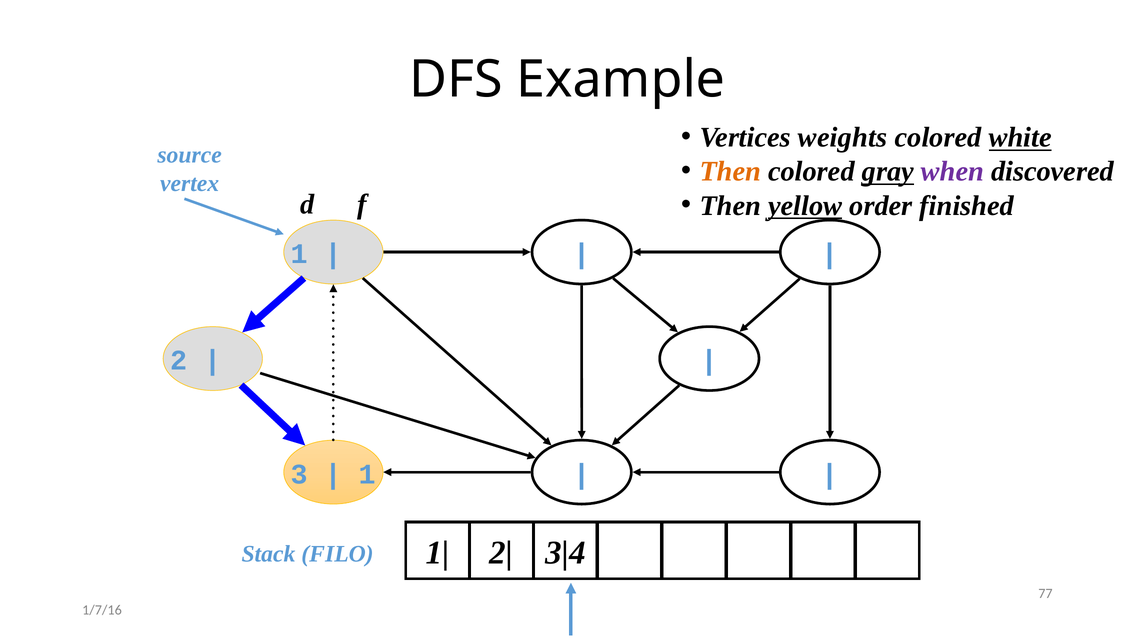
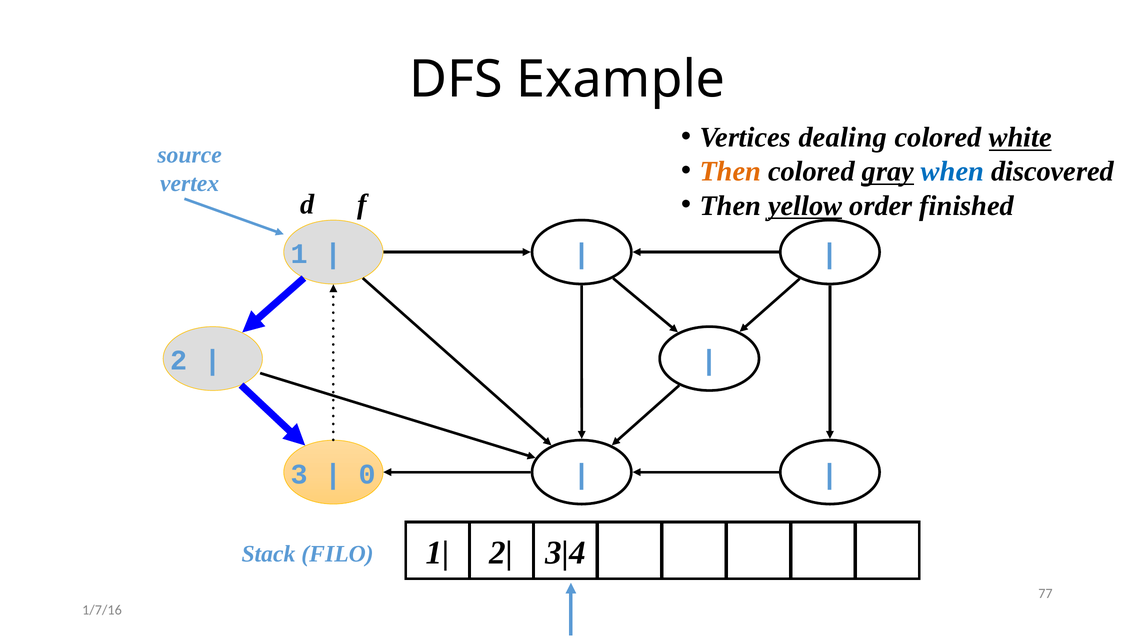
weights: weights -> dealing (843, 137)
when colour: purple -> blue (952, 171)
1: 1 -> 0 (367, 474)
